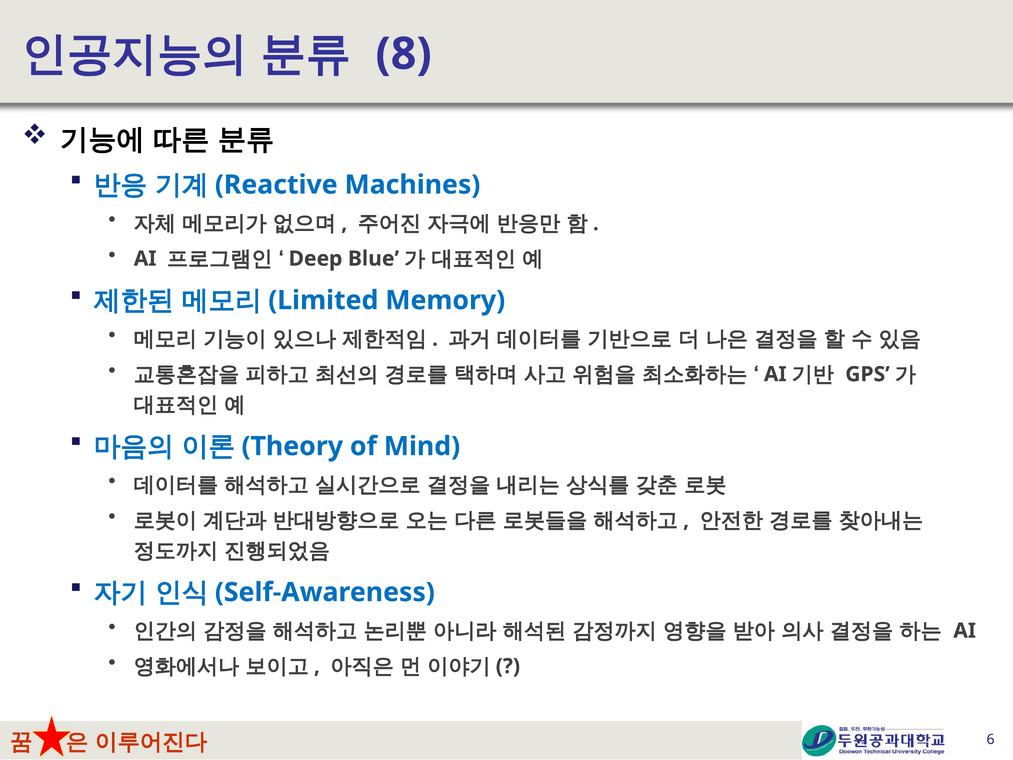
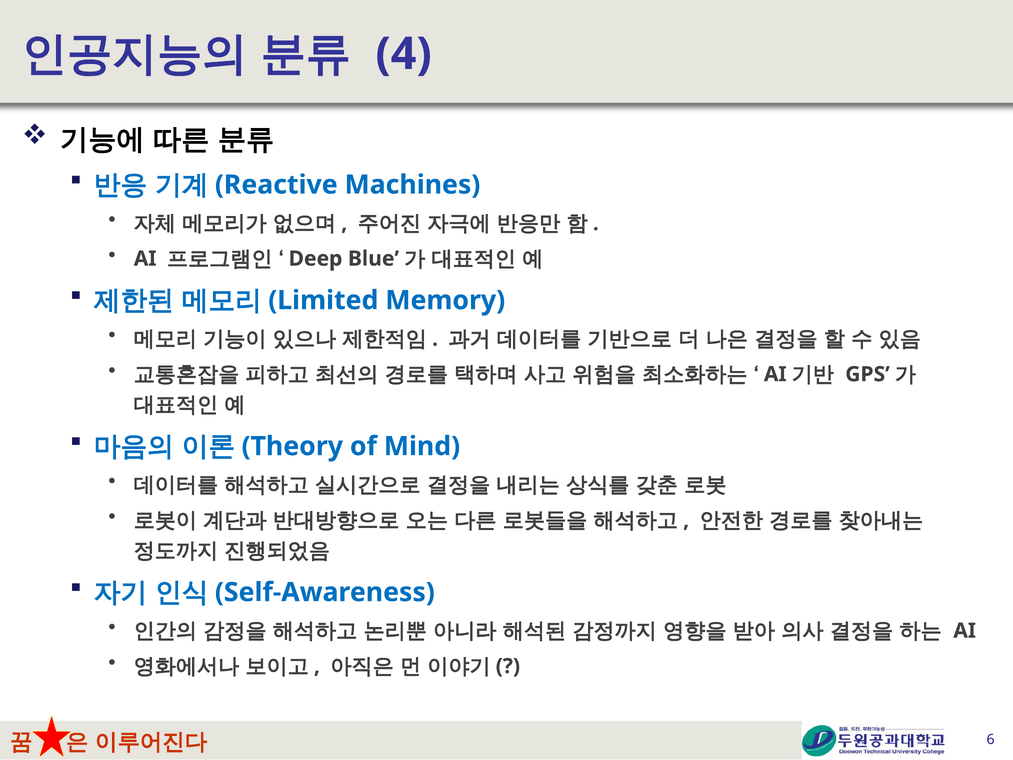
8: 8 -> 4 (404, 54)
